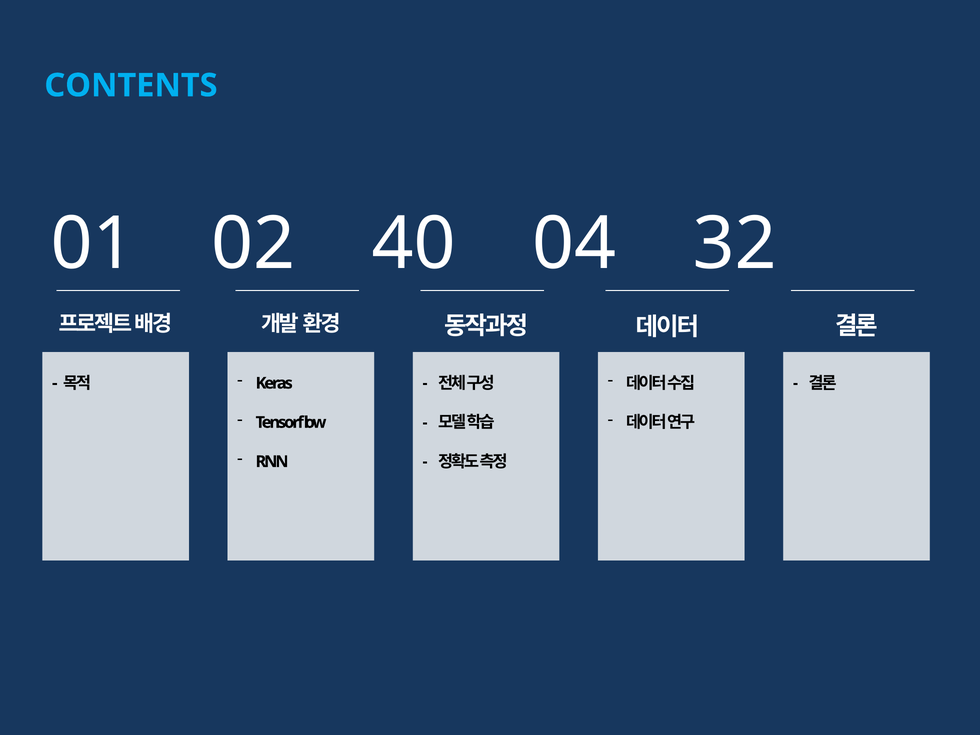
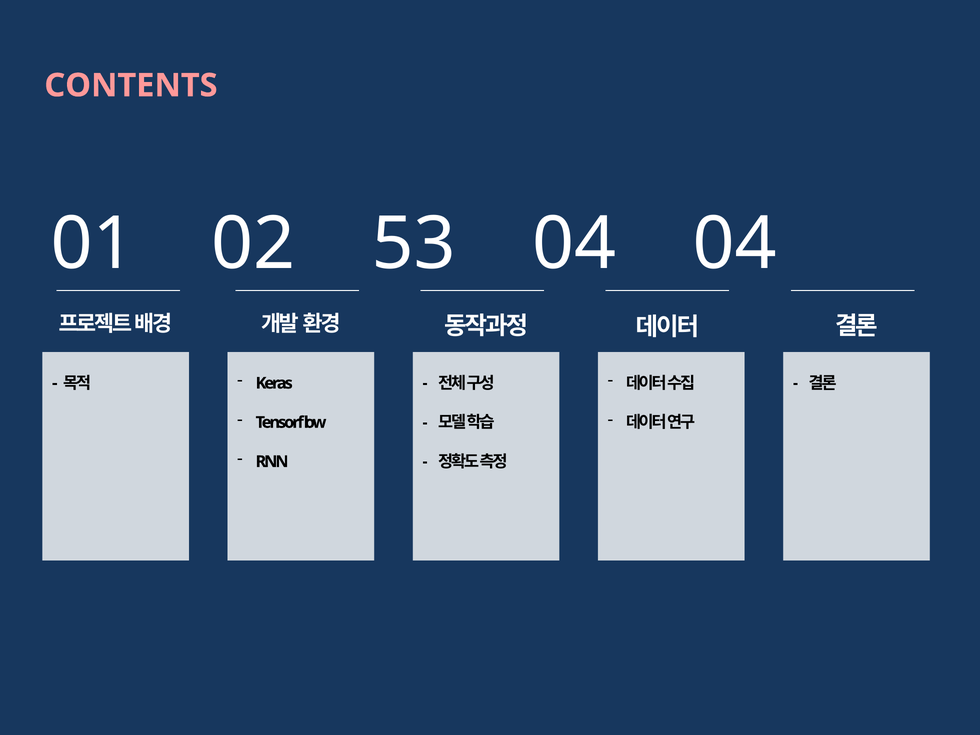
CONTENTS colour: light blue -> pink (131, 85)
40: 40 -> 53 (414, 244)
04 32: 32 -> 04 (735, 244)
